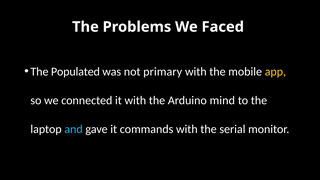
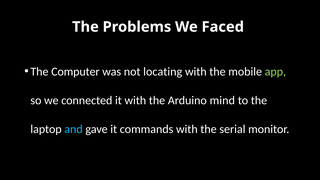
Populated: Populated -> Computer (75, 72)
primary: primary -> locating (163, 72)
app colour: yellow -> light green (275, 72)
